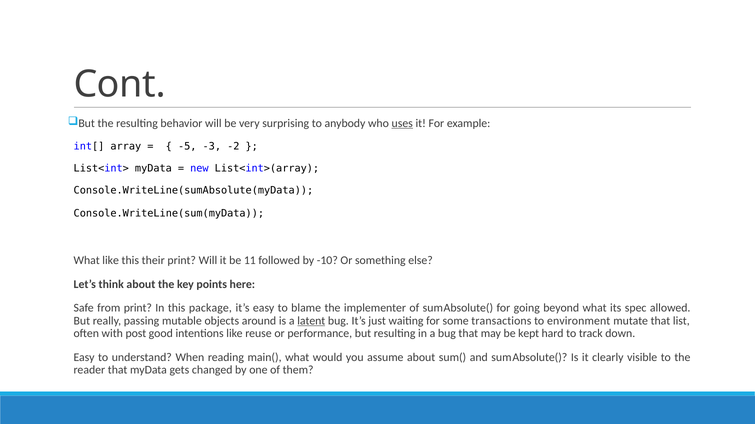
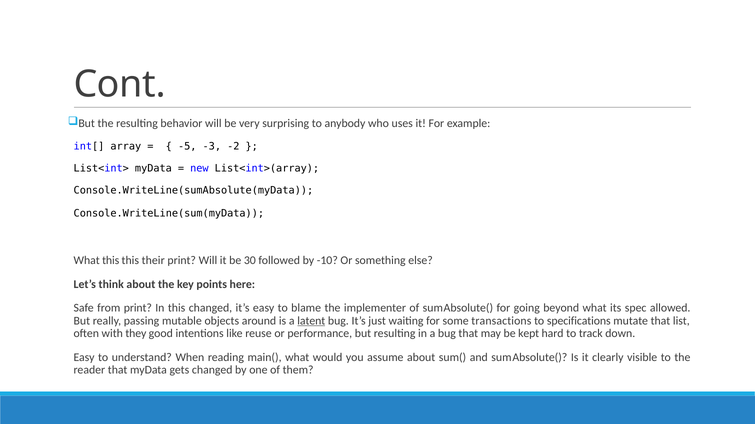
uses underline: present -> none (402, 123)
What like: like -> this (111, 261)
11: 11 -> 30 (250, 261)
this package: package -> changed (210, 308)
environment: environment -> specifications (579, 321)
post: post -> they (136, 334)
